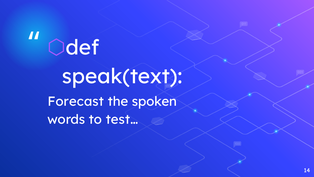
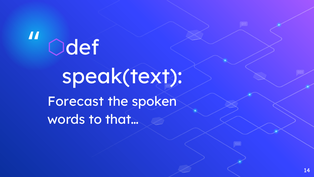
test…: test… -> that… (122, 119)
